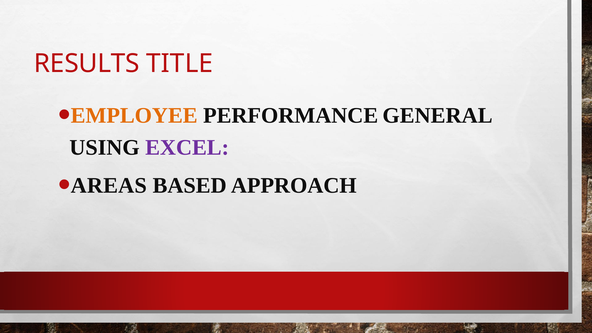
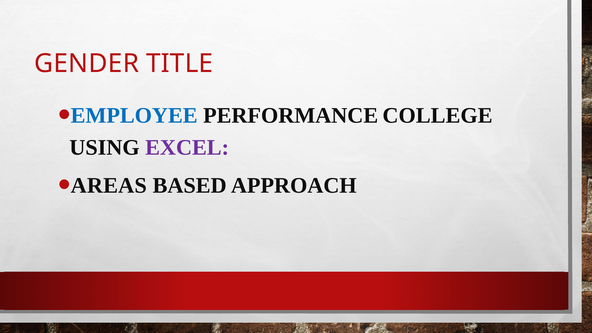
RESULTS: RESULTS -> GENDER (87, 63)
EMPLOYEE colour: orange -> blue (134, 115)
GENERAL: GENERAL -> COLLEGE (438, 115)
